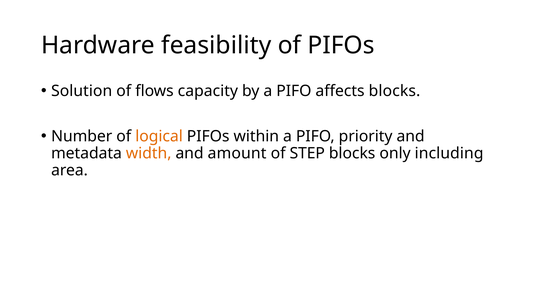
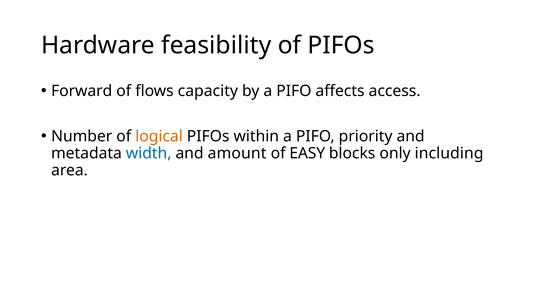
Solution: Solution -> Forward (82, 91)
affects blocks: blocks -> access (395, 91)
width colour: orange -> blue (149, 153)
STEP: STEP -> EASY (307, 153)
